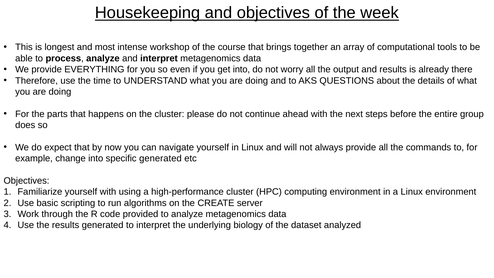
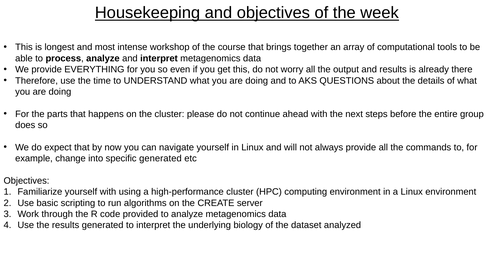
get into: into -> this (241, 69)
